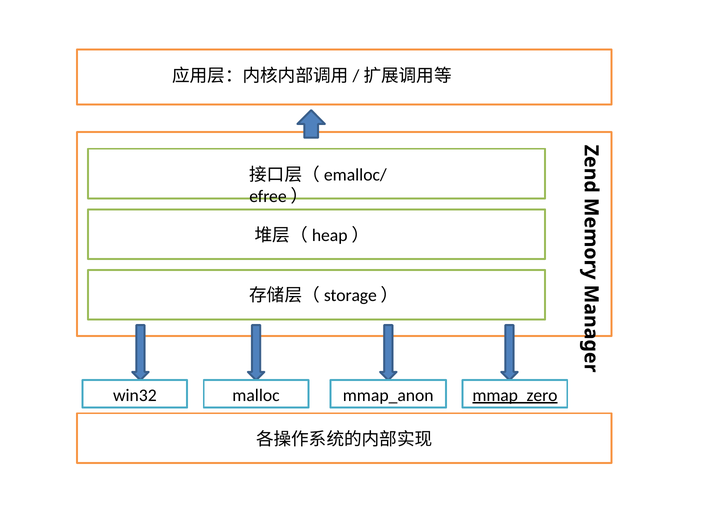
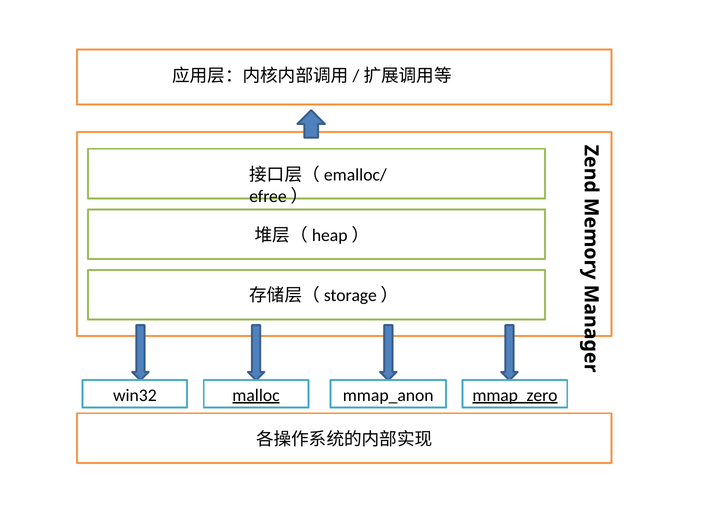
malloc underline: none -> present (256, 395)
